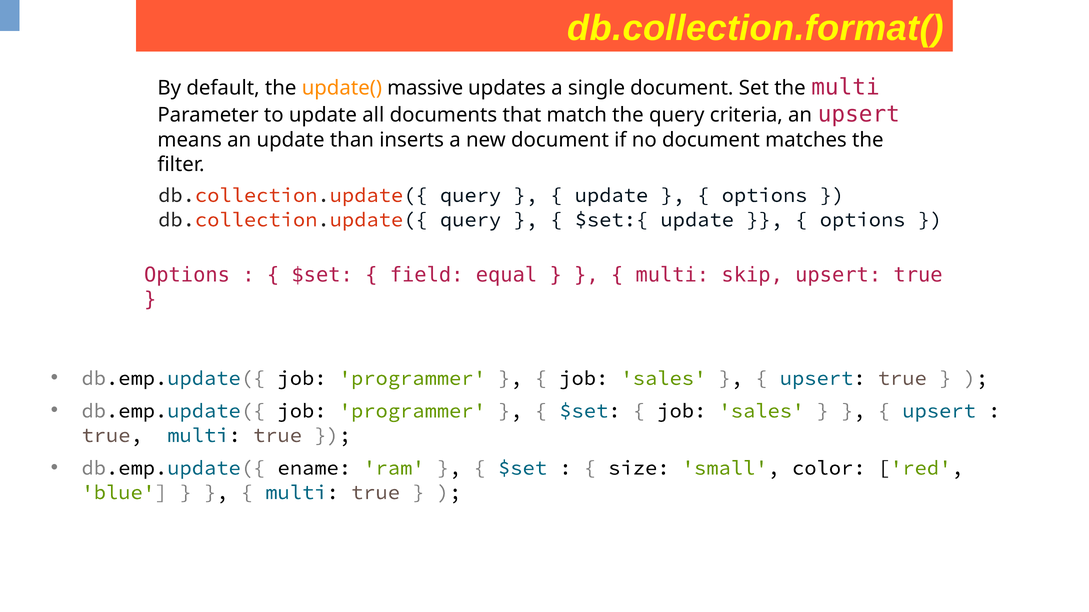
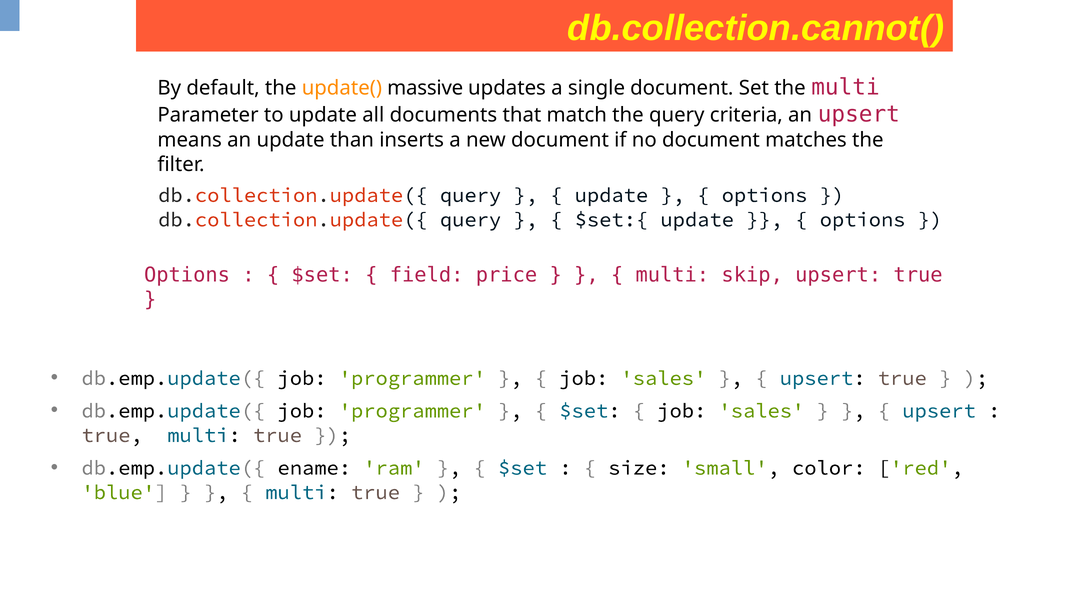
db.collection.format(: db.collection.format( -> db.collection.cannot( (756, 28)
equal: equal -> price (507, 275)
